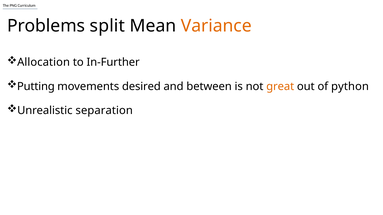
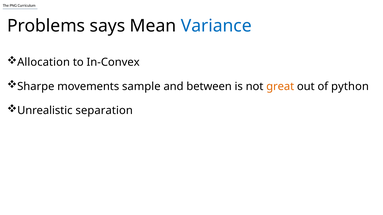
split: split -> says (107, 26)
Variance colour: orange -> blue (216, 26)
In-Further: In-Further -> In-Convex (113, 62)
Putting: Putting -> Sharpe (36, 87)
desired: desired -> sample (141, 87)
